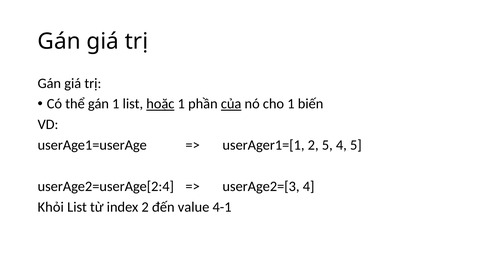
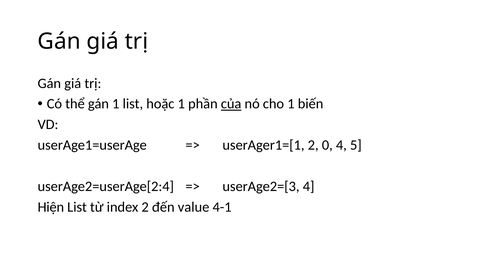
hoặc underline: present -> none (160, 104)
2 5: 5 -> 0 (327, 145)
Khỏi: Khỏi -> Hiện (51, 207)
